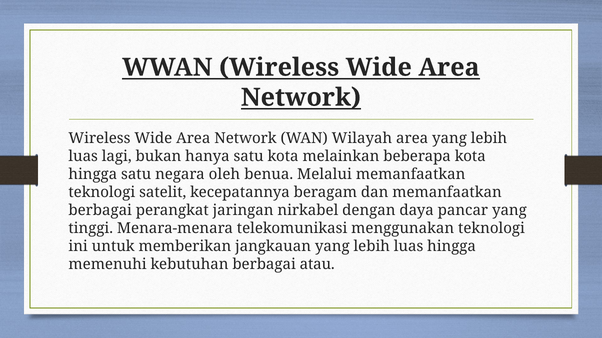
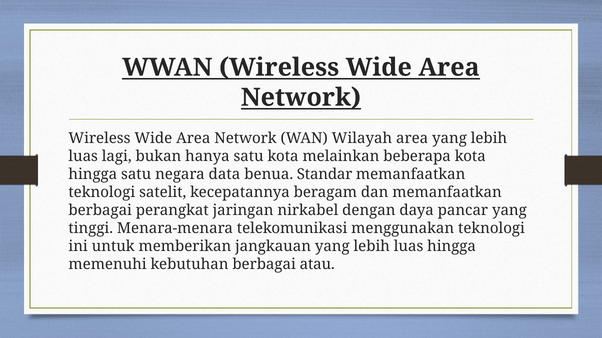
oleh: oleh -> data (224, 175)
Melalui: Melalui -> Standar (325, 175)
